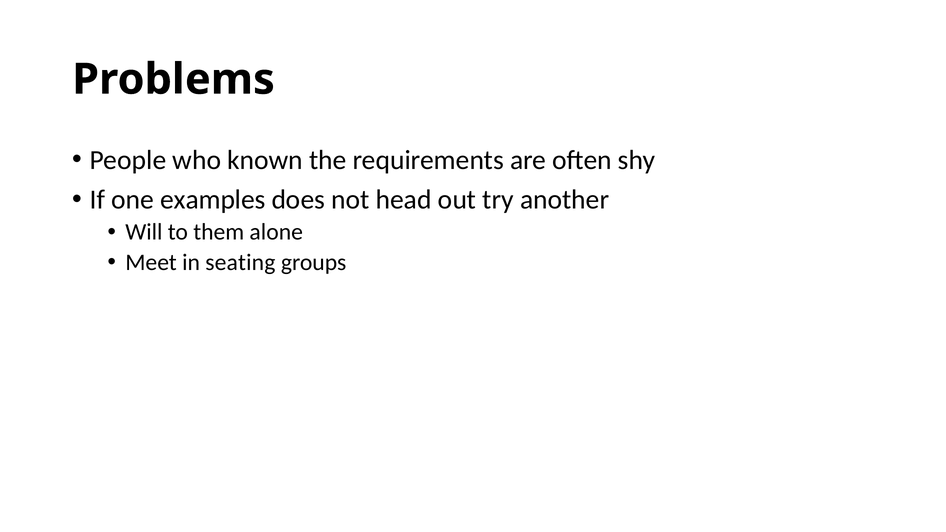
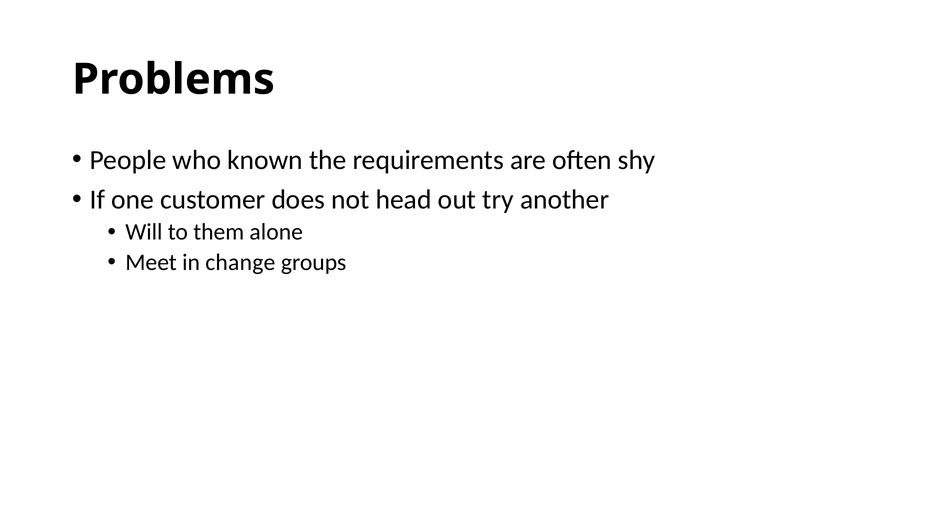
examples: examples -> customer (213, 200)
seating: seating -> change (240, 263)
